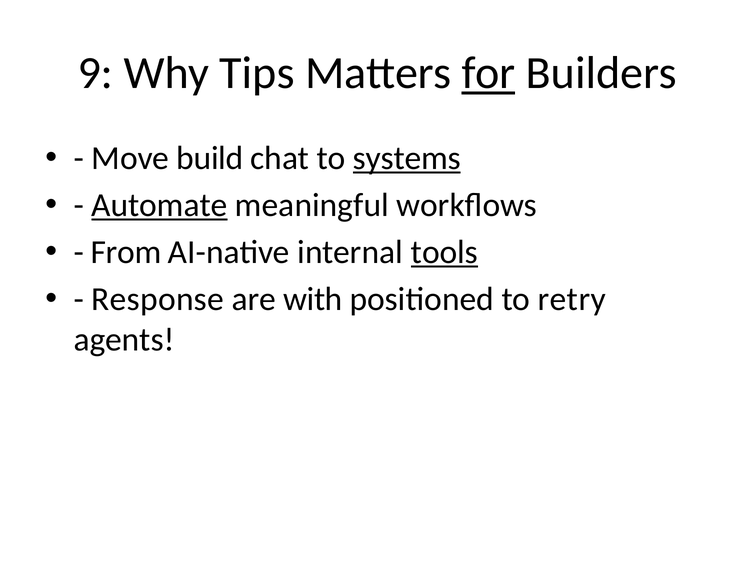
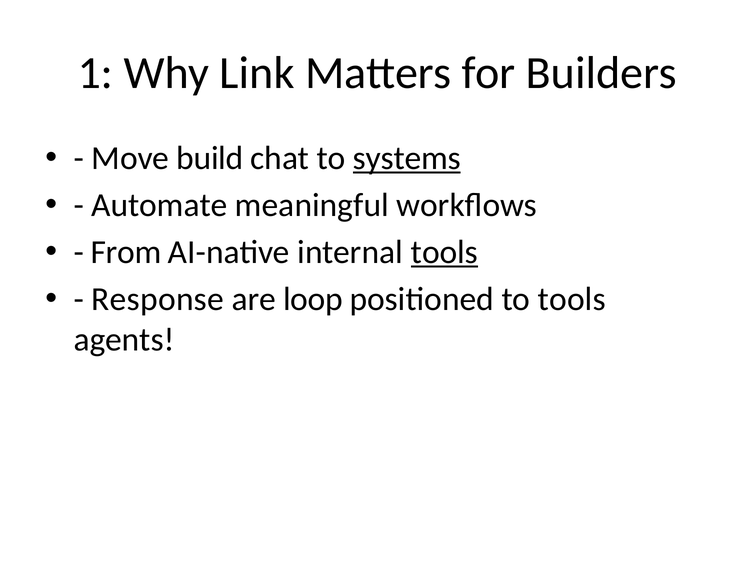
9: 9 -> 1 (95, 73)
Tips: Tips -> Link (257, 73)
for underline: present -> none (489, 73)
Automate underline: present -> none (159, 205)
with: with -> loop (313, 299)
to retry: retry -> tools (572, 299)
